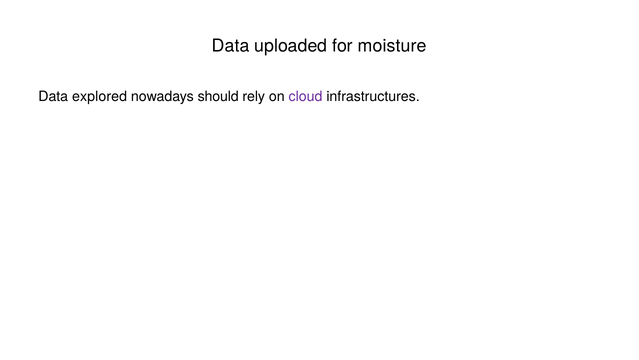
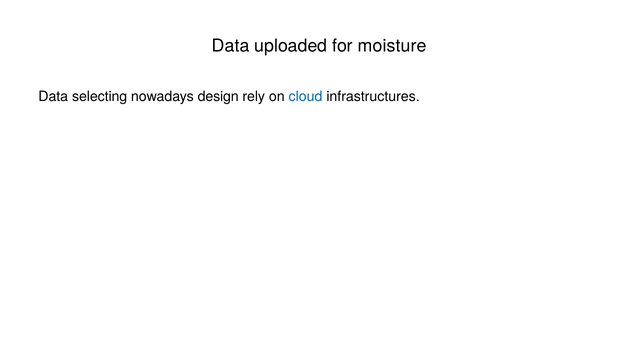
explored: explored -> selecting (100, 97)
should: should -> design (218, 97)
cloud colour: purple -> blue (306, 97)
